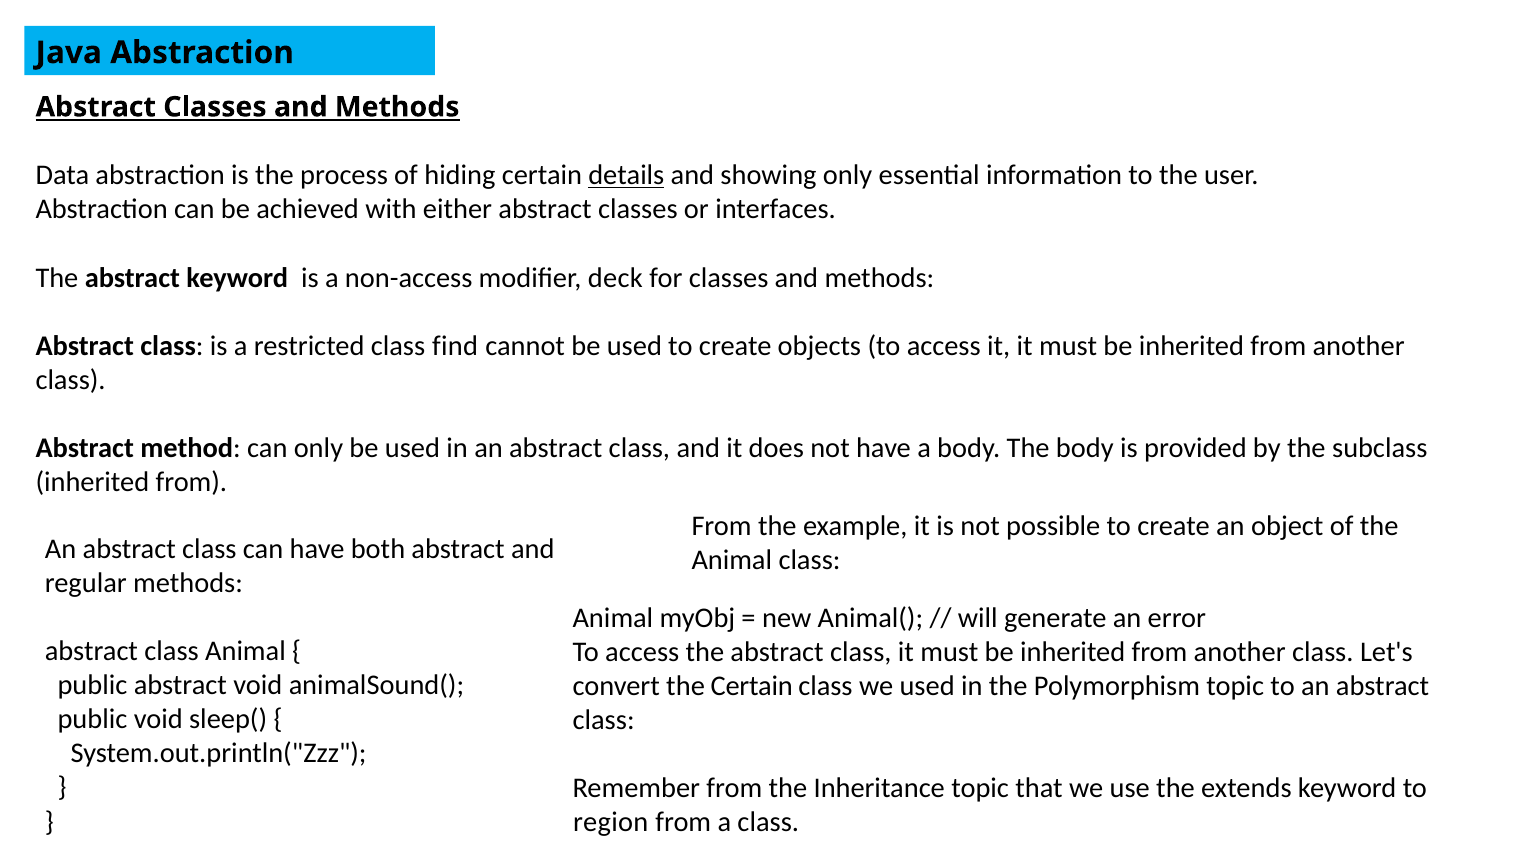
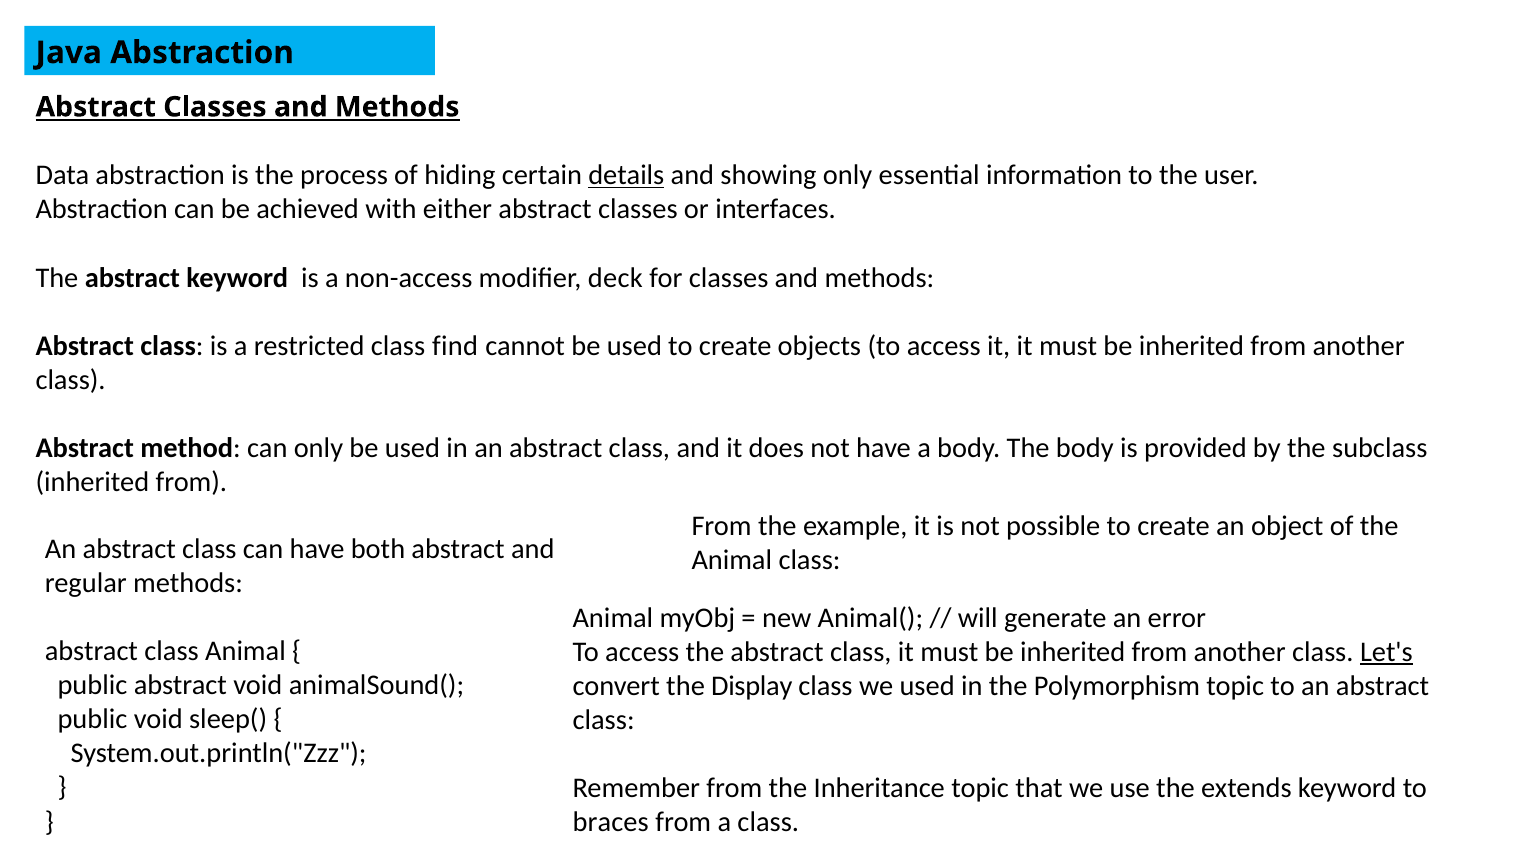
Let's underline: none -> present (1386, 652)
the Certain: Certain -> Display (752, 686)
region: region -> braces (611, 822)
